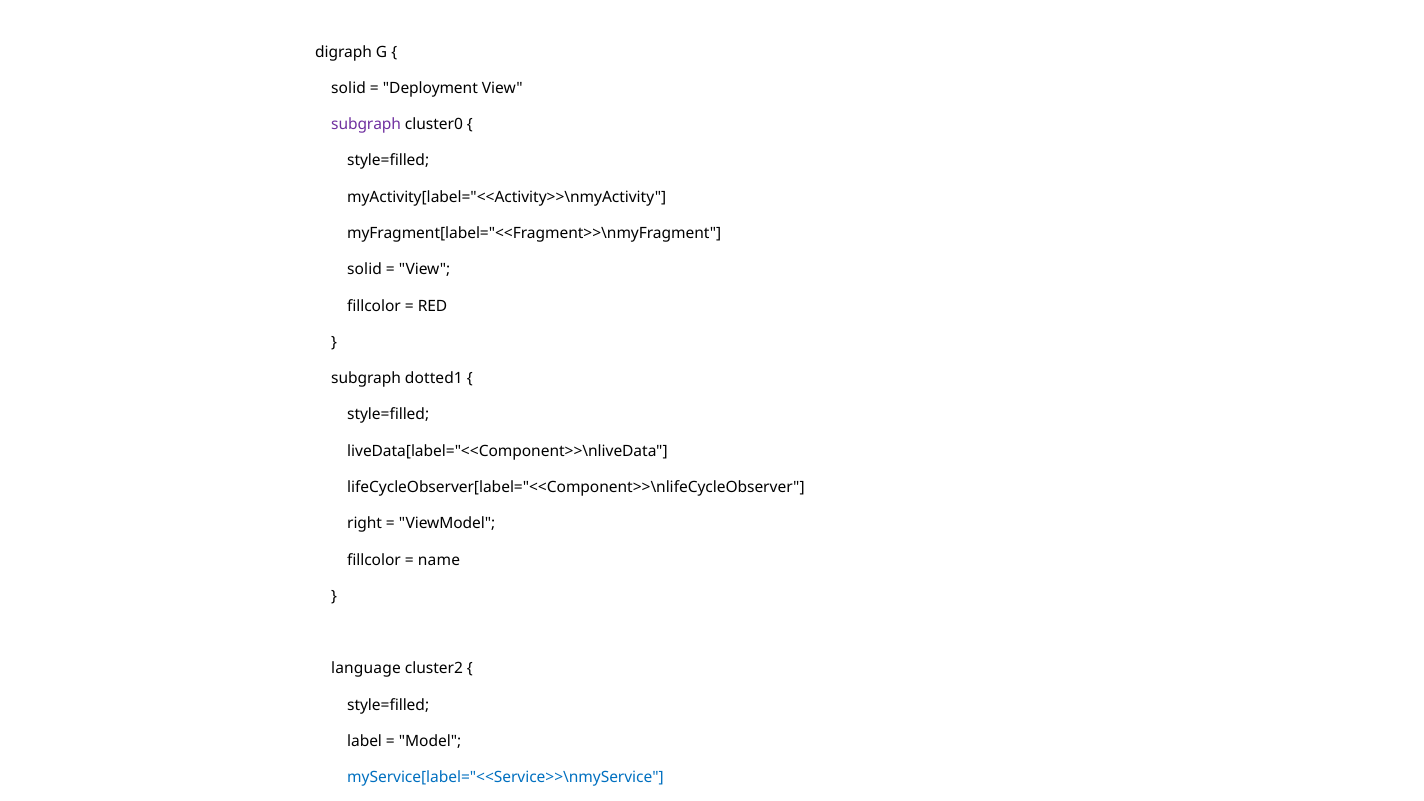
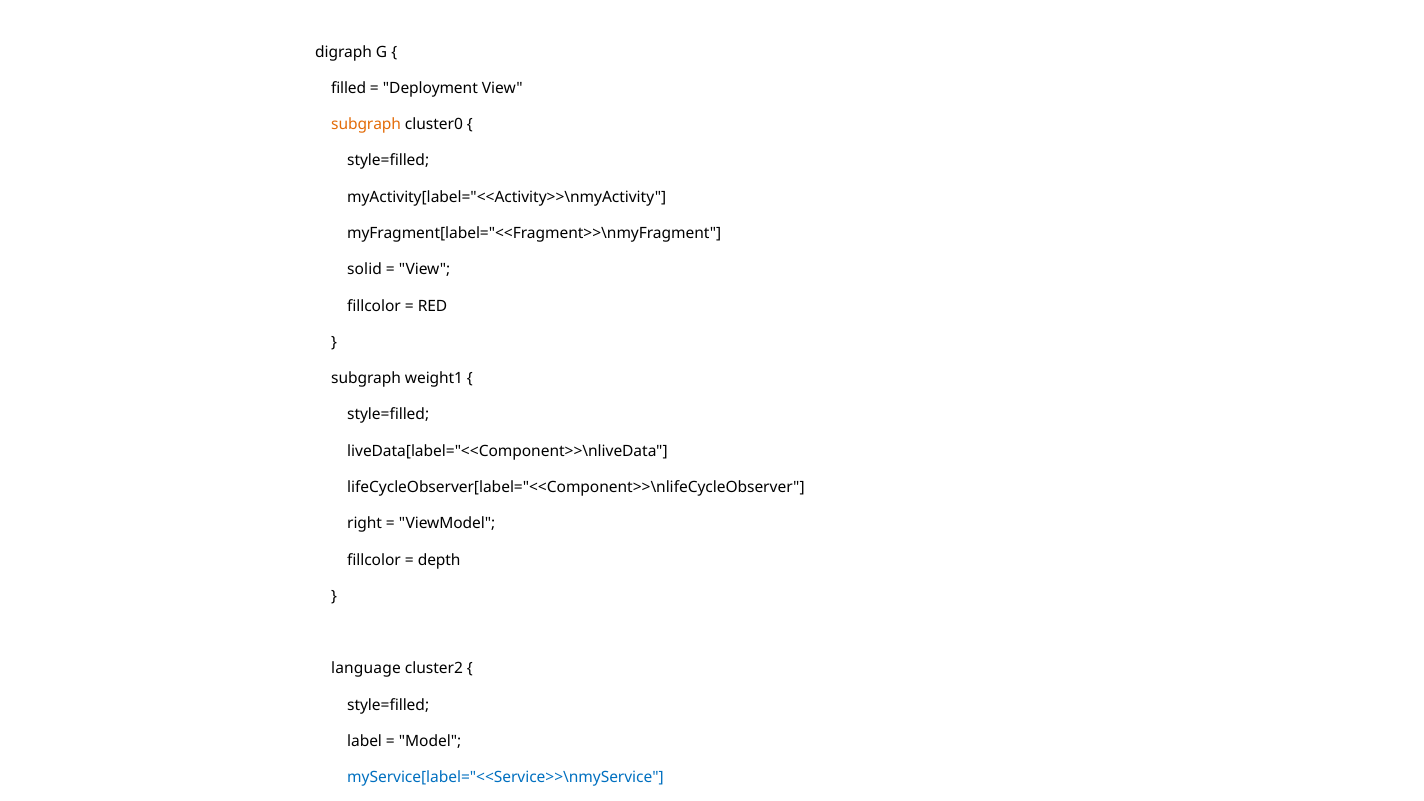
solid: solid -> filled (349, 88)
subgraph colour: purple -> orange (366, 124)
dotted1: dotted1 -> weight1 (434, 379)
name: name -> depth (439, 560)
